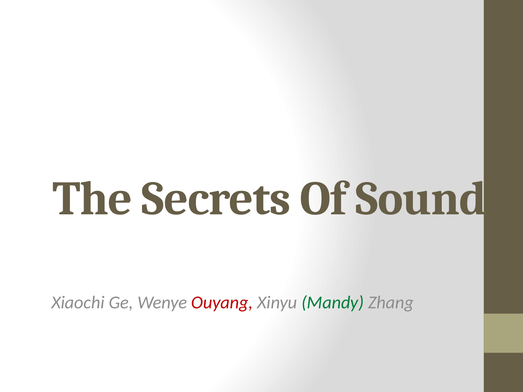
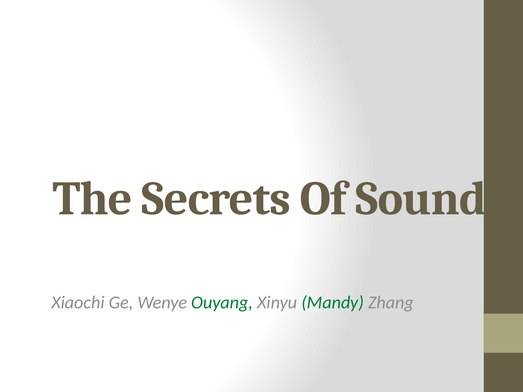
Ouyang colour: red -> green (222, 303)
